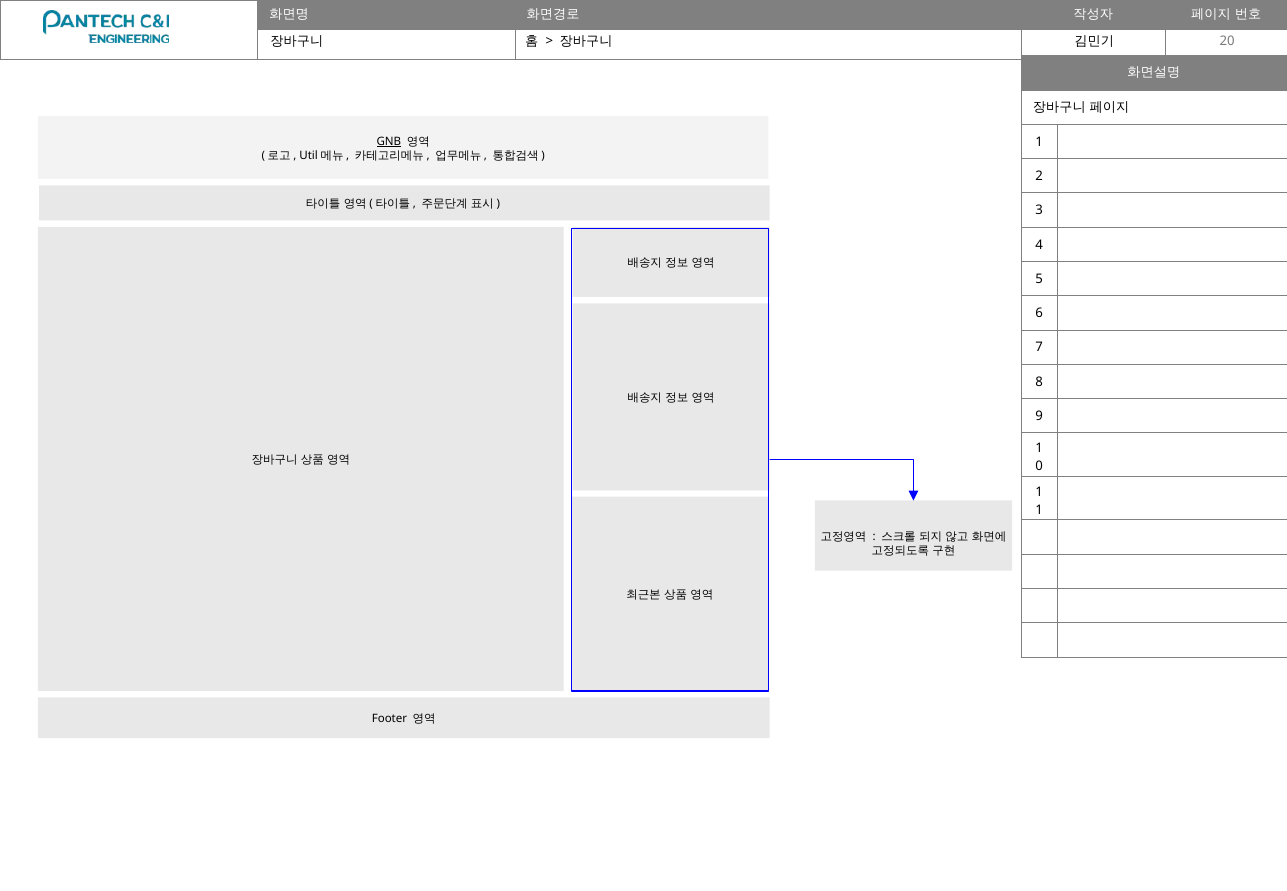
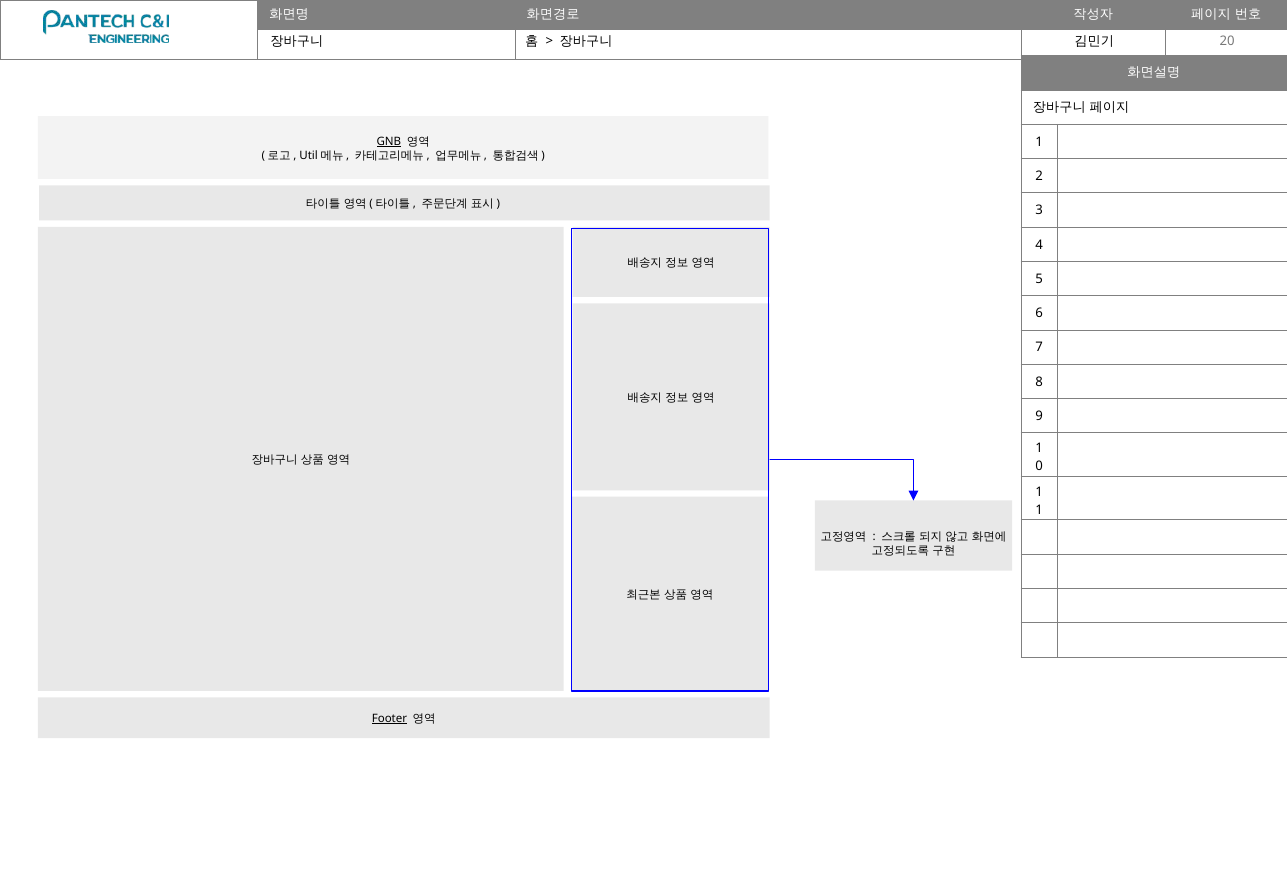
Footer underline: none -> present (389, 719)
